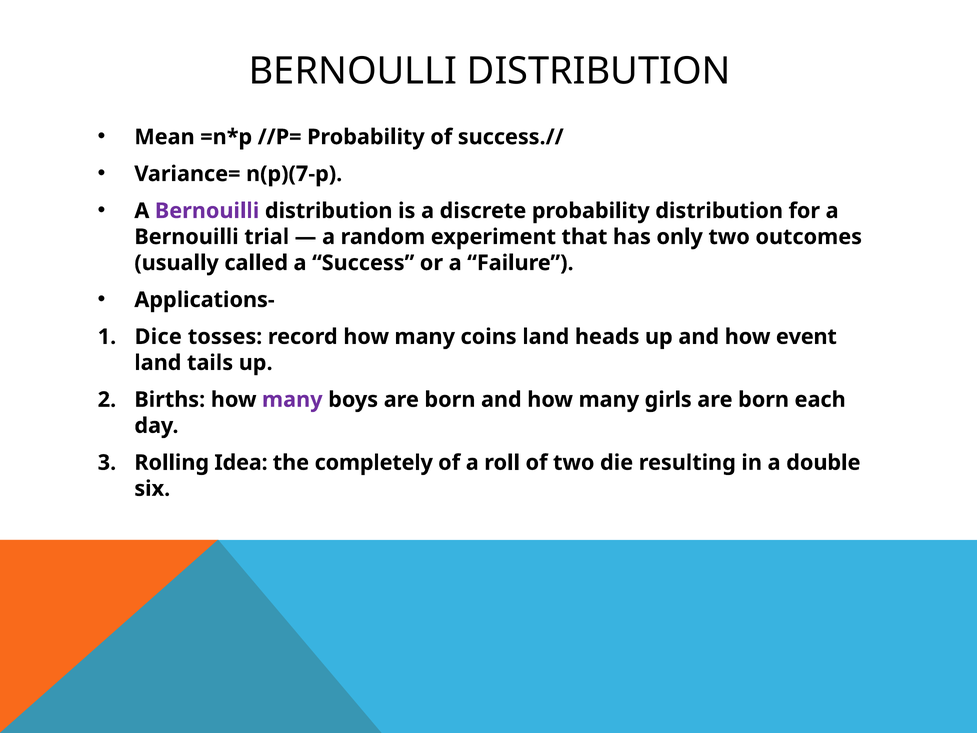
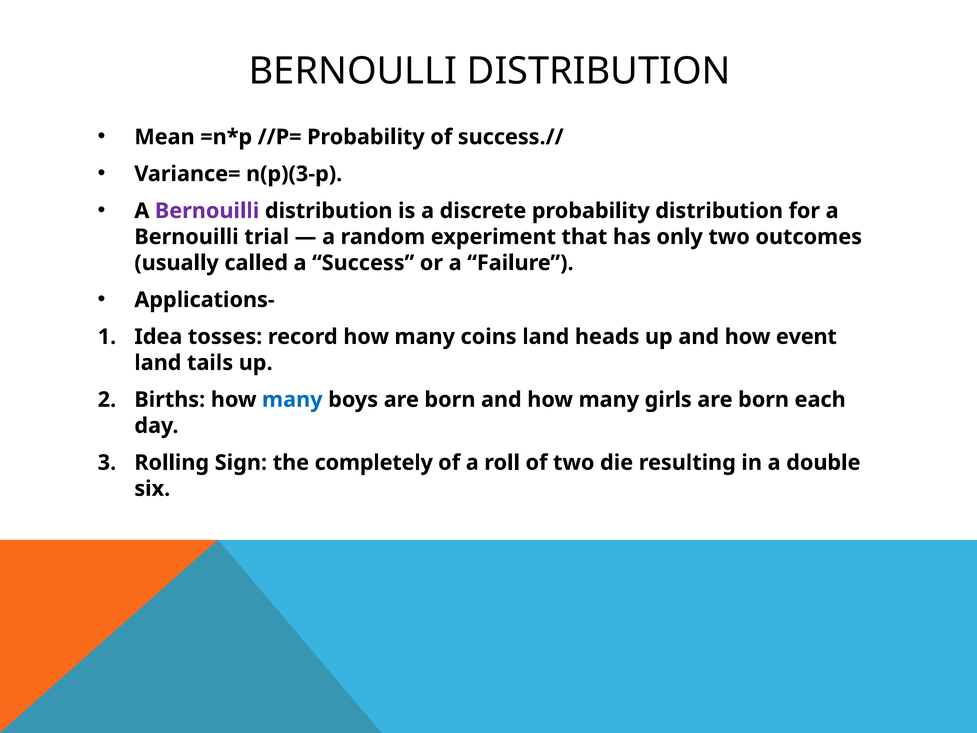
n(p)(7-p: n(p)(7-p -> n(p)(3-p (294, 174)
Dice: Dice -> Idea (158, 337)
many colour: purple -> blue (292, 400)
Idea: Idea -> Sign (241, 462)
